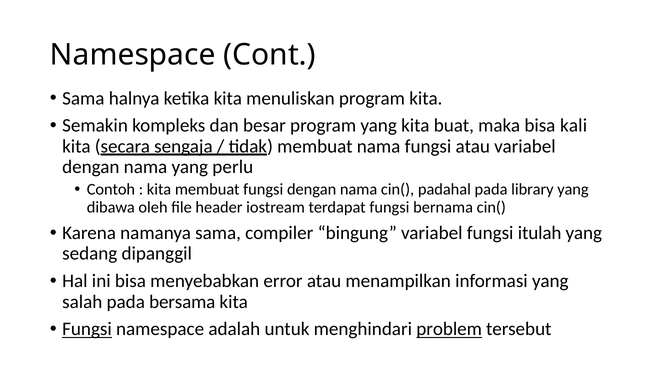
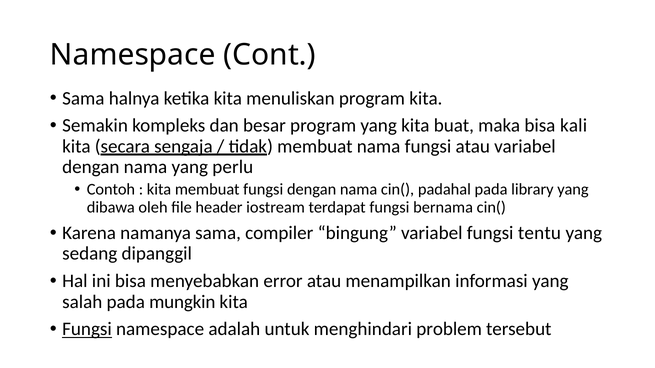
itulah: itulah -> tentu (539, 233)
bersama: bersama -> mungkin (182, 302)
problem underline: present -> none (449, 330)
